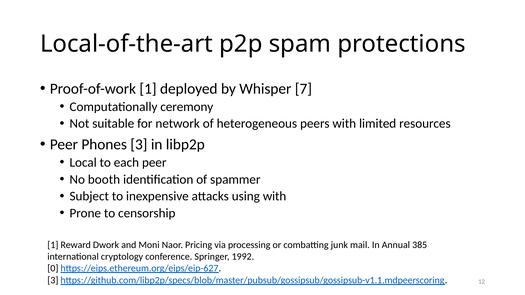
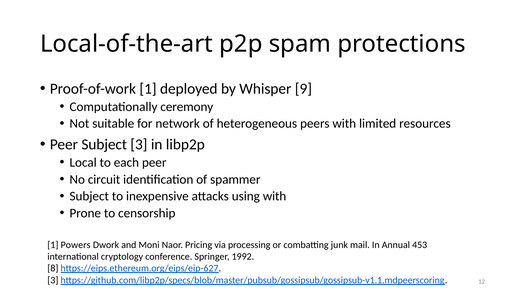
7: 7 -> 9 (303, 89)
Peer Phones: Phones -> Subject (104, 145)
booth: booth -> circuit (104, 180)
Reward: Reward -> Powers (76, 245)
385: 385 -> 453 (420, 245)
0: 0 -> 8 (53, 269)
